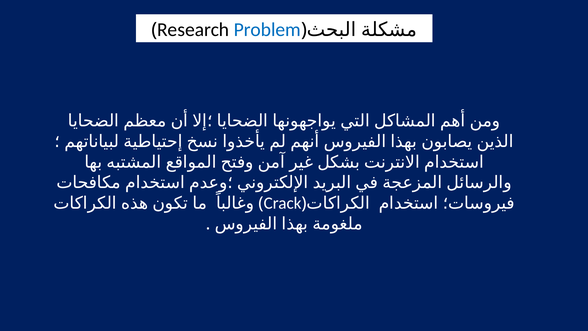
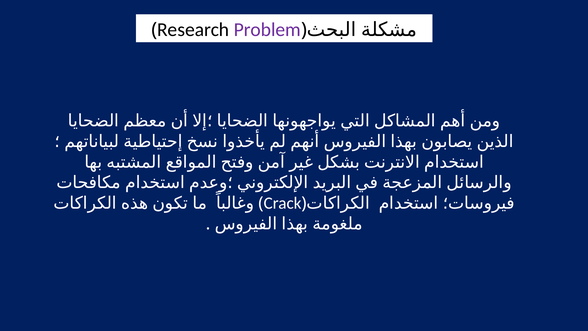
Problem colour: blue -> purple (267, 30)
